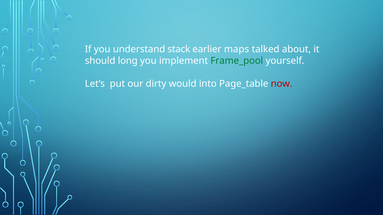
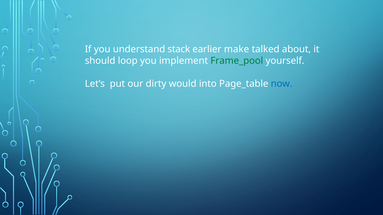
maps: maps -> make (237, 49)
long: long -> loop (128, 61)
now colour: red -> blue (282, 84)
